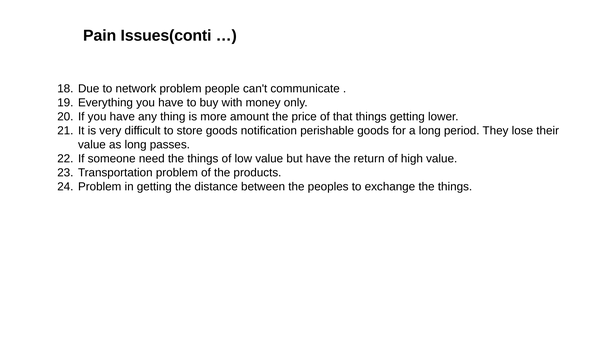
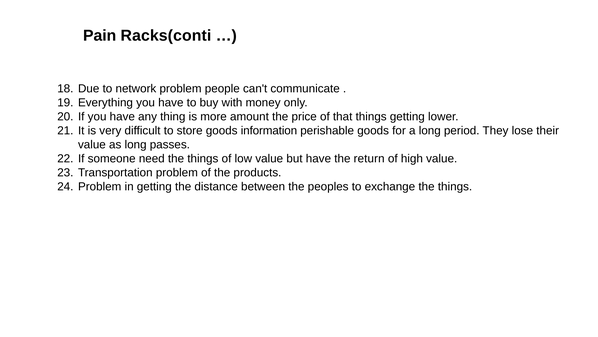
Issues(conti: Issues(conti -> Racks(conti (166, 36)
notification: notification -> information (269, 130)
